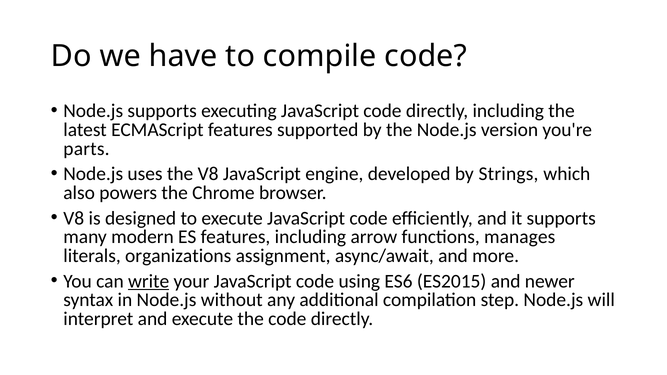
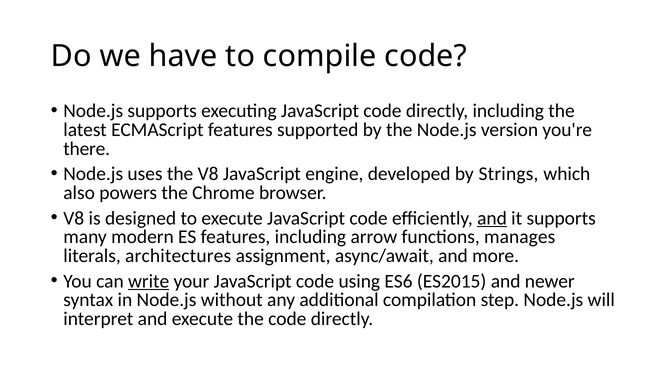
parts: parts -> there (87, 149)
and underline: none -> present (492, 218)
organizations: organizations -> architectures (178, 256)
